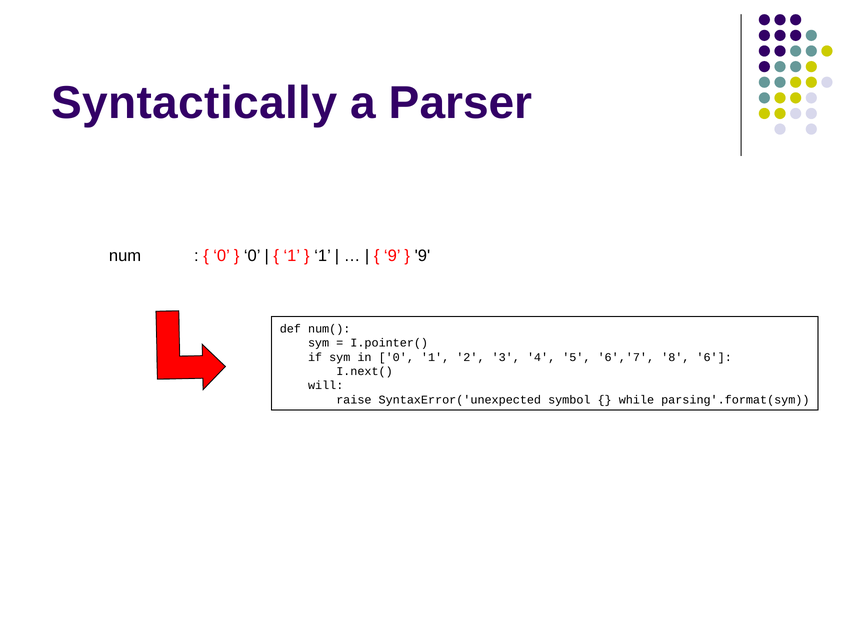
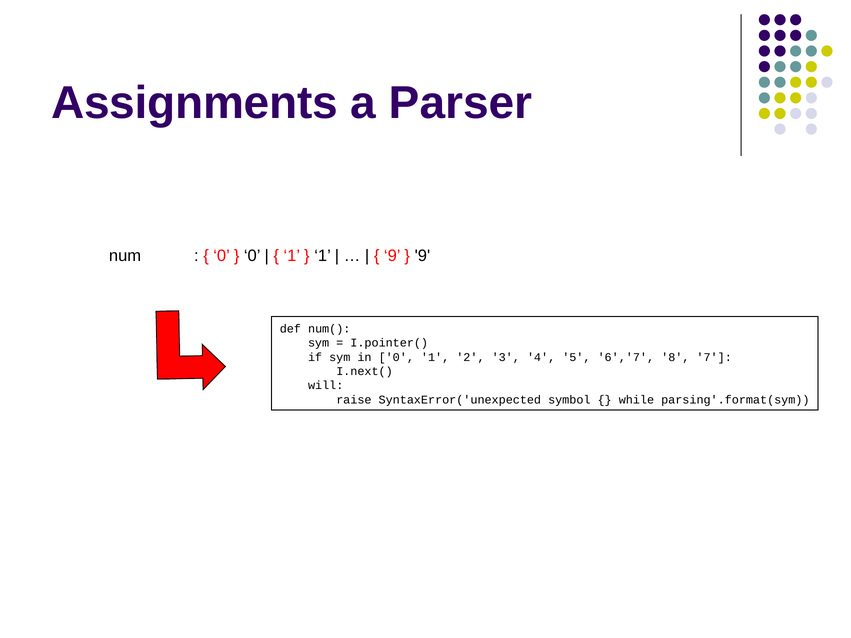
Syntactically: Syntactically -> Assignments (194, 103)
6: 6 -> 7 (714, 357)
